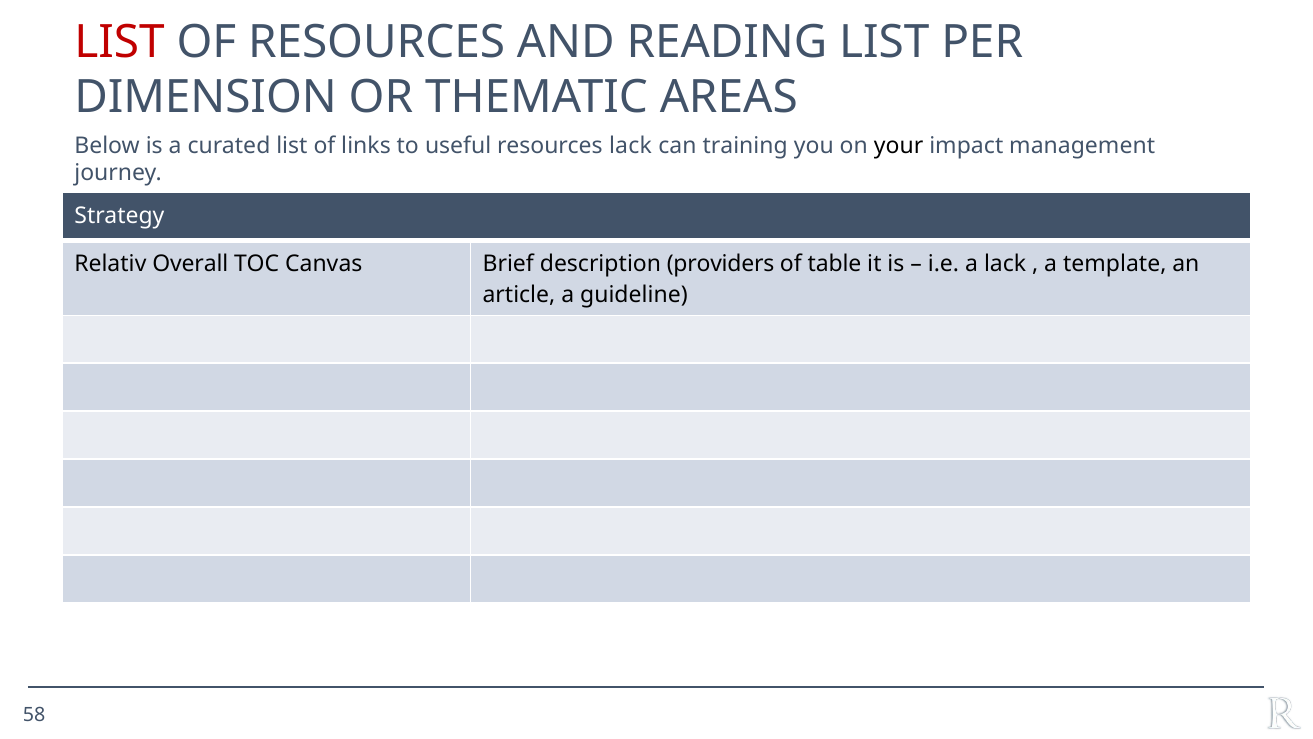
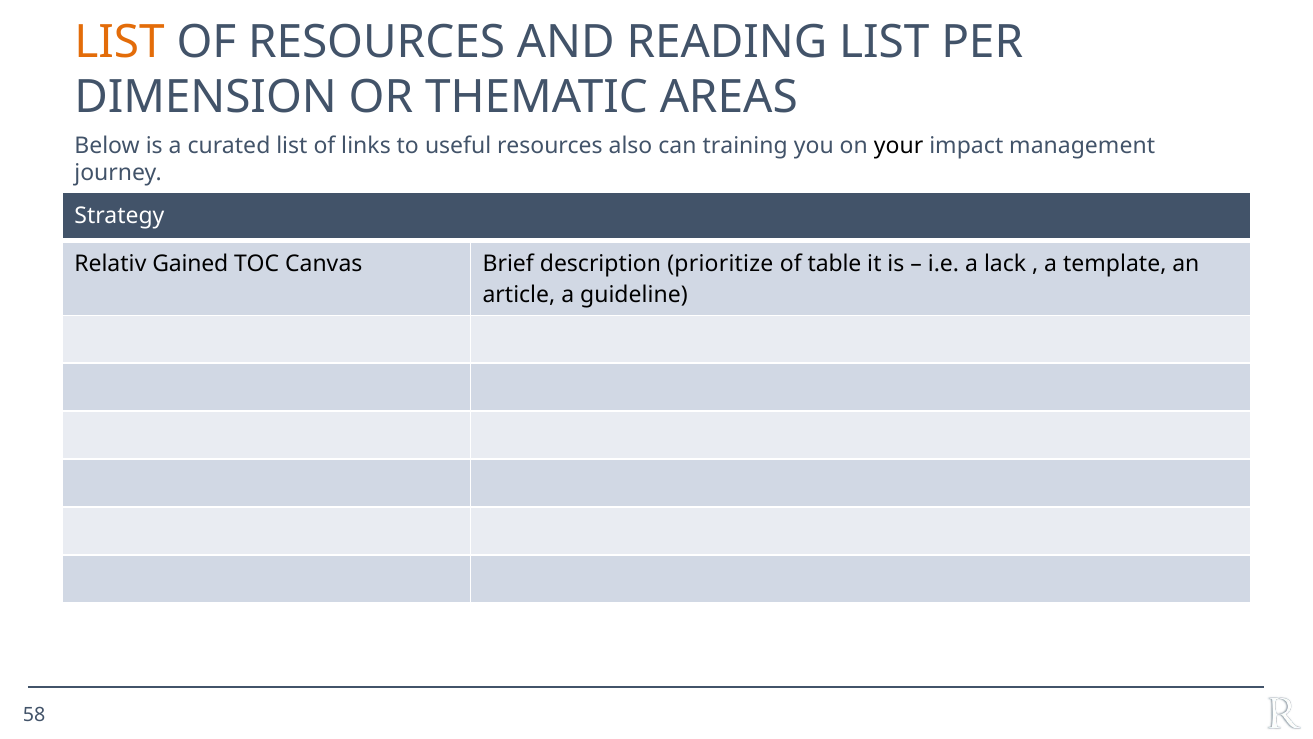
LIST colour: red -> orange (120, 43)
resources lack: lack -> also (631, 146)
Overall: Overall -> Gained (190, 263)
providers: providers -> prioritize (720, 263)
